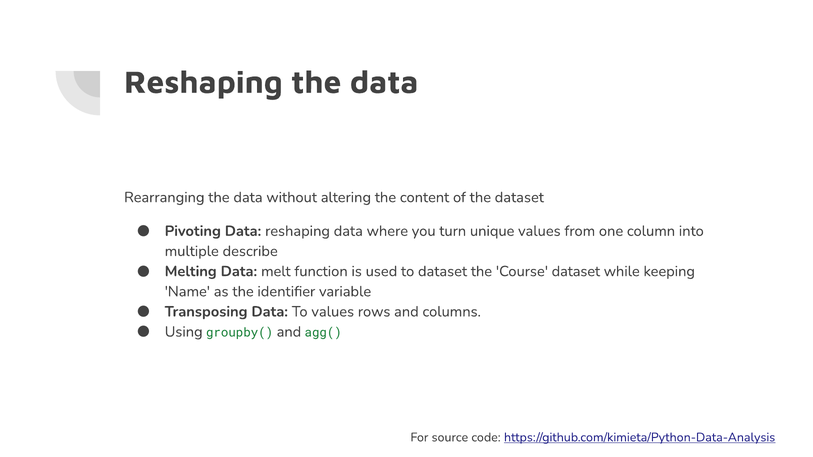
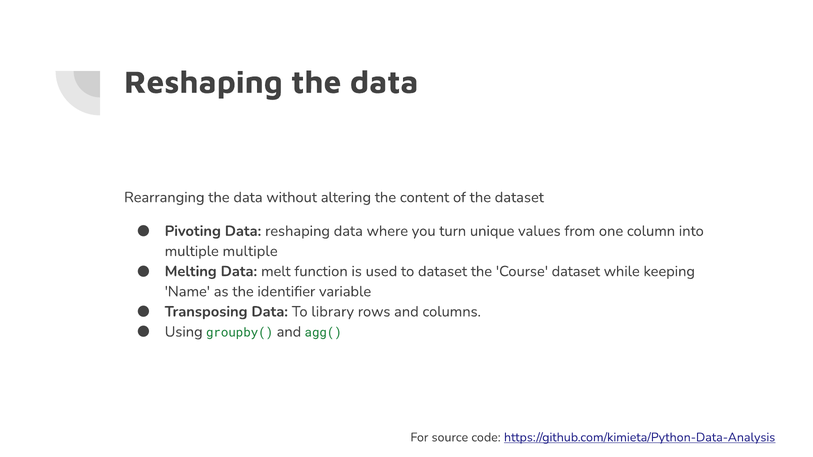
multiple describe: describe -> multiple (250, 251)
To values: values -> library (333, 312)
